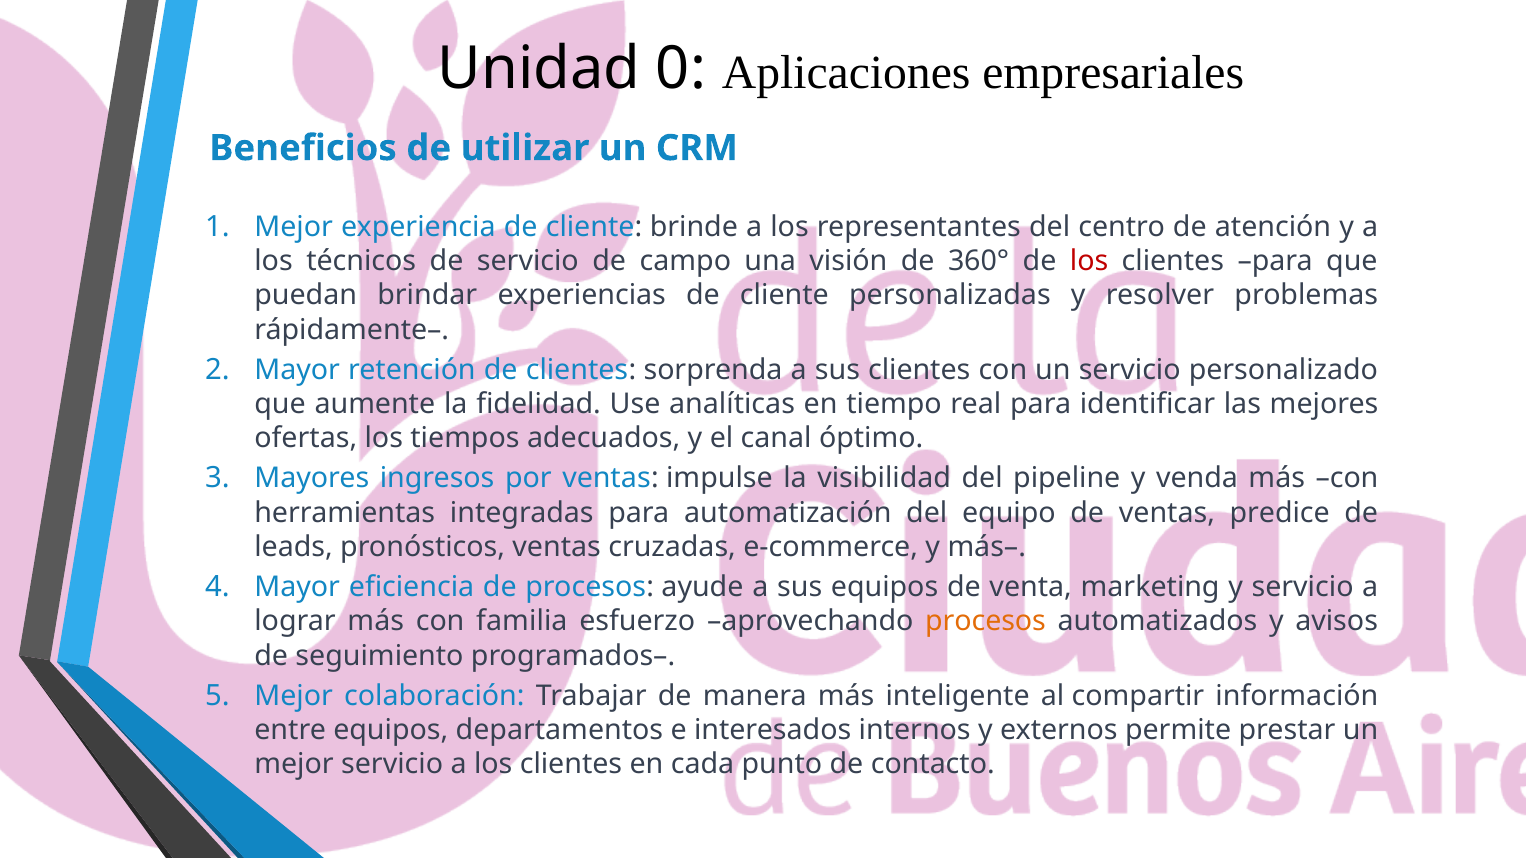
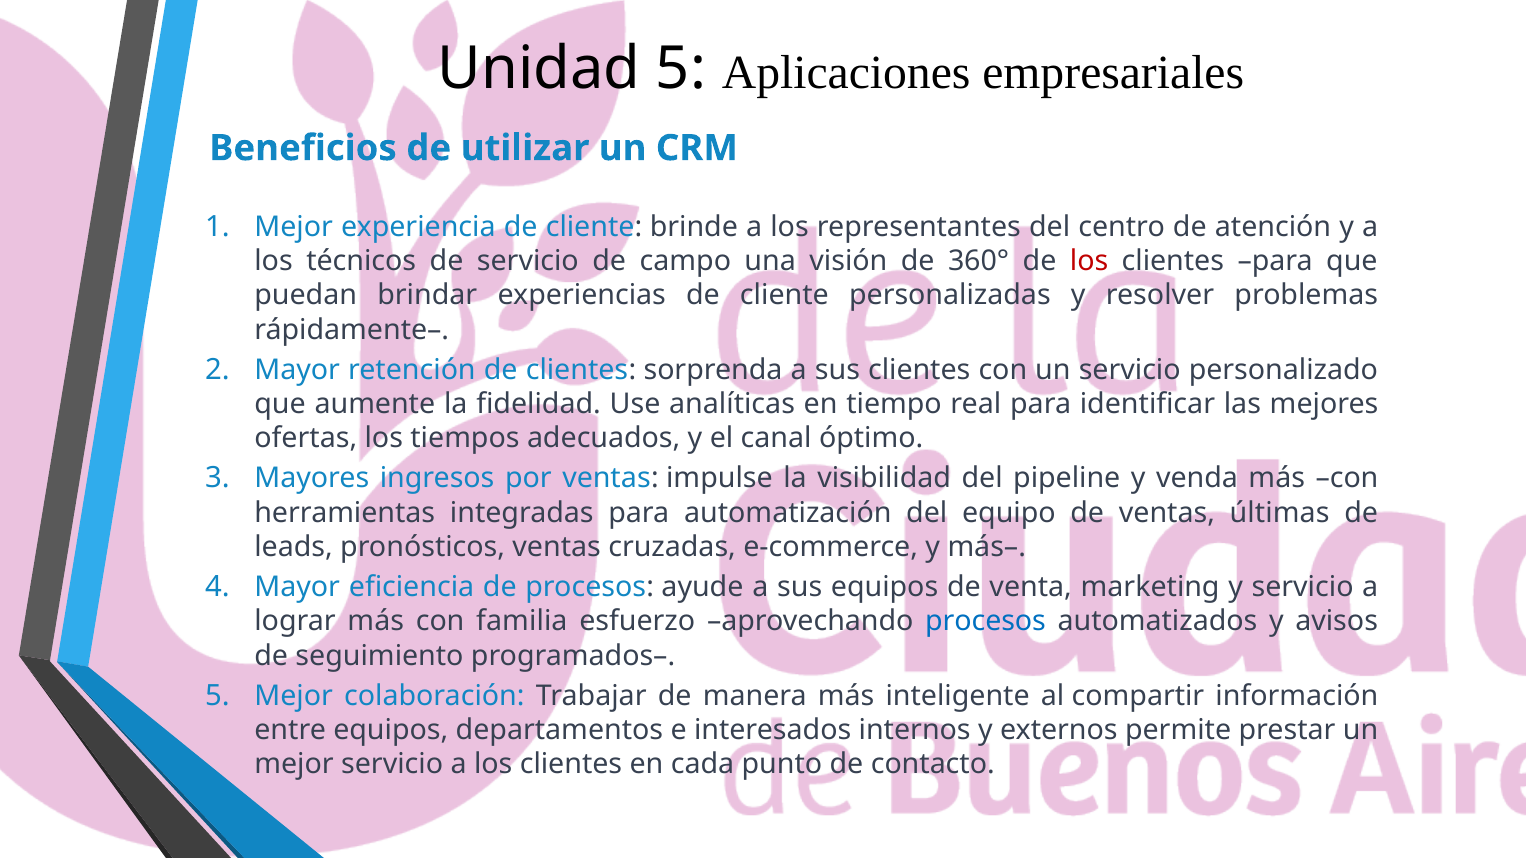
Unidad 0: 0 -> 5 (681, 69)
predice: predice -> últimas (1280, 513)
procesos colour: orange -> blue (986, 622)
